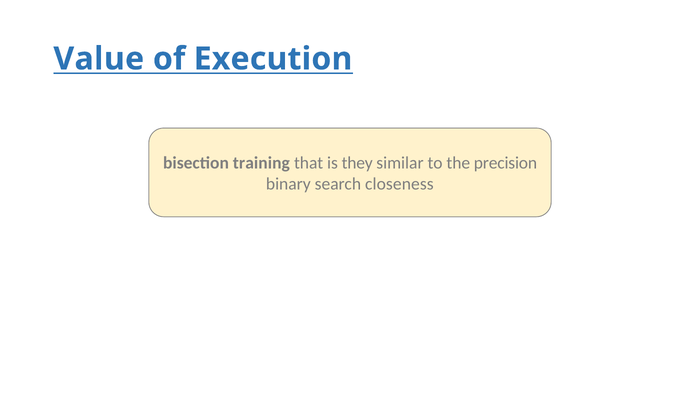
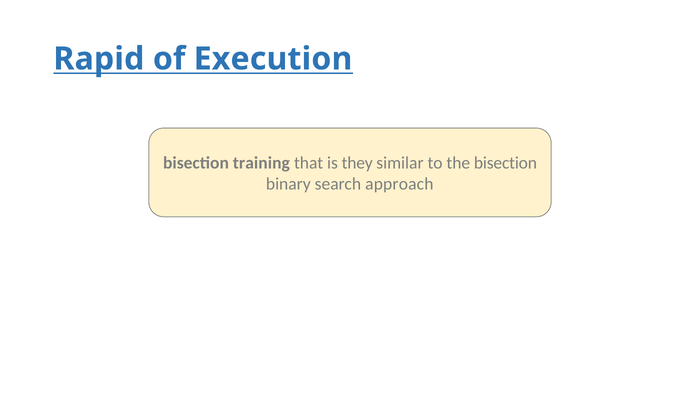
Value: Value -> Rapid (99, 59)
the precision: precision -> bisection (505, 163)
closeness: closeness -> approach (399, 184)
